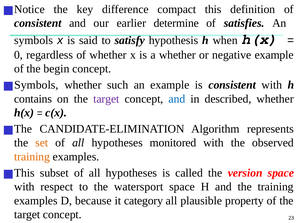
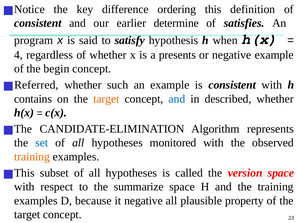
compact: compact -> ordering (177, 9)
symbols: symbols -> program (34, 40)
0: 0 -> 4 (18, 55)
a whether: whether -> presents (177, 55)
Symbols: Symbols -> Referred (36, 85)
target colour: purple -> orange (106, 99)
set colour: orange -> blue (42, 143)
watersport: watersport -> summarize (139, 187)
it category: category -> negative (144, 200)
